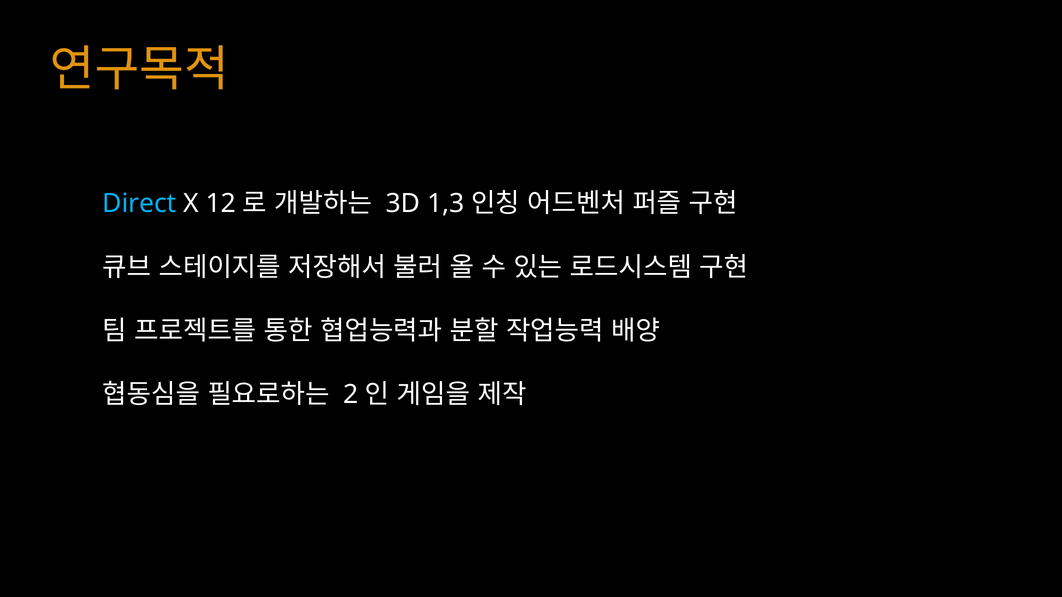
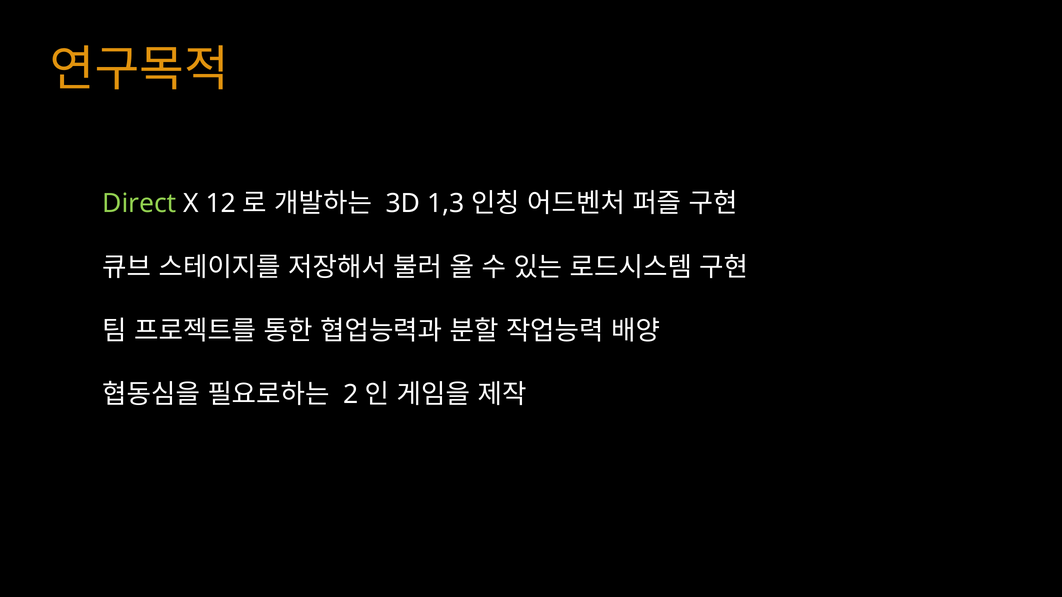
Direct colour: light blue -> light green (139, 204)
